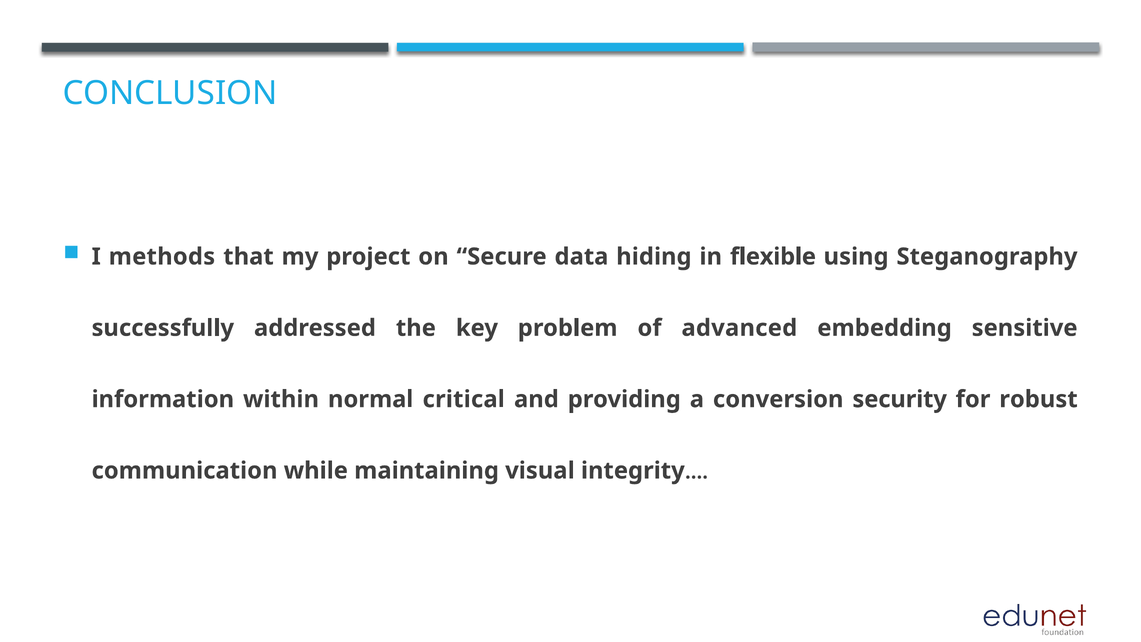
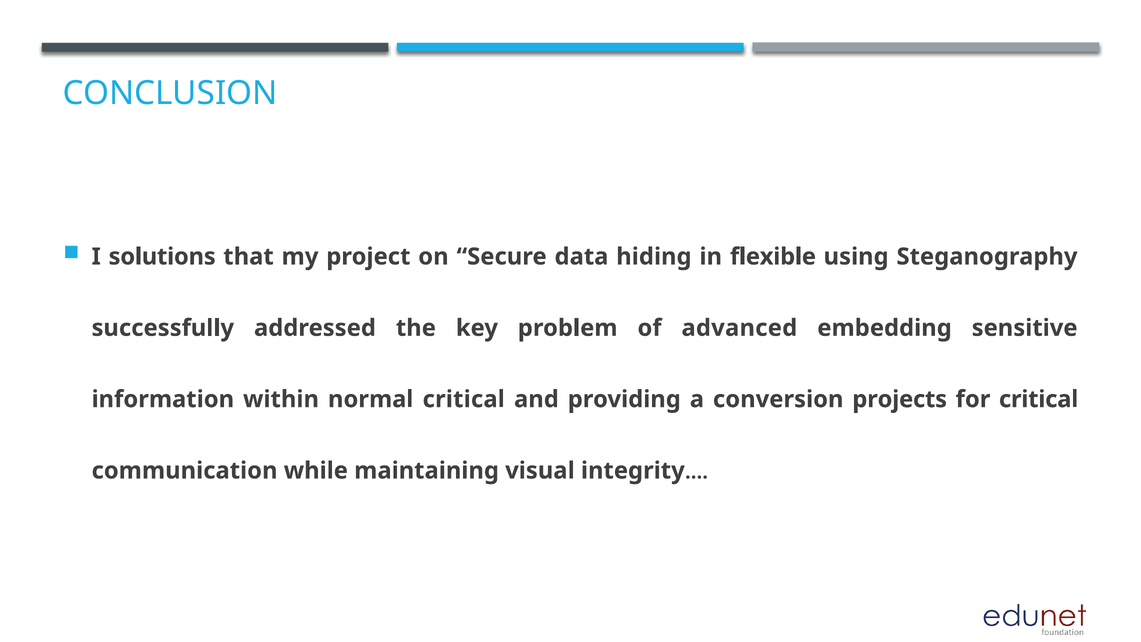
methods: methods -> solutions (162, 257)
security: security -> projects (900, 399)
for robust: robust -> critical (1039, 399)
